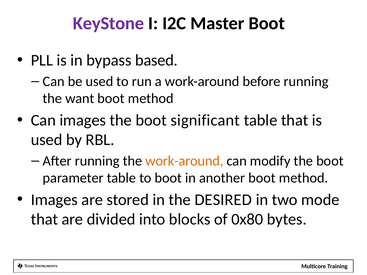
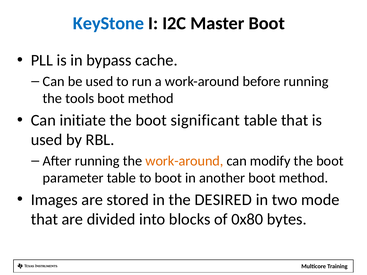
KeyStone colour: purple -> blue (109, 23)
based: based -> cache (156, 60)
want: want -> tools (80, 99)
Can images: images -> initiate (83, 120)
